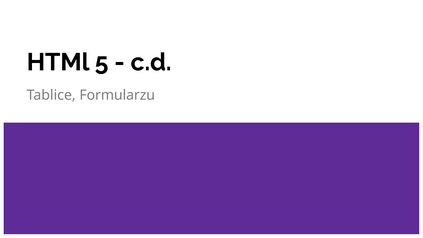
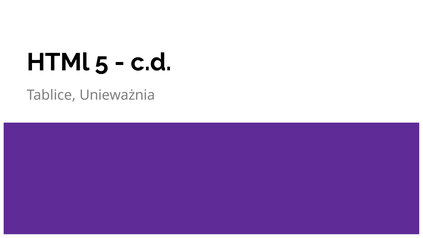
Formularzu: Formularzu -> Unieważnia (117, 95)
